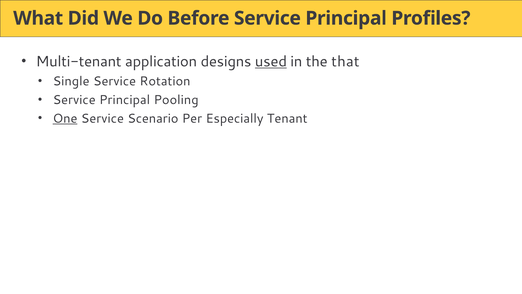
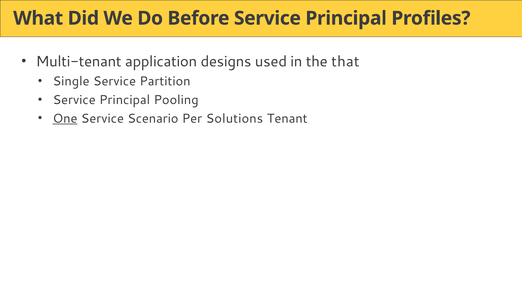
used underline: present -> none (271, 62)
Rotation: Rotation -> Partition (165, 81)
Especially: Especially -> Solutions (234, 118)
